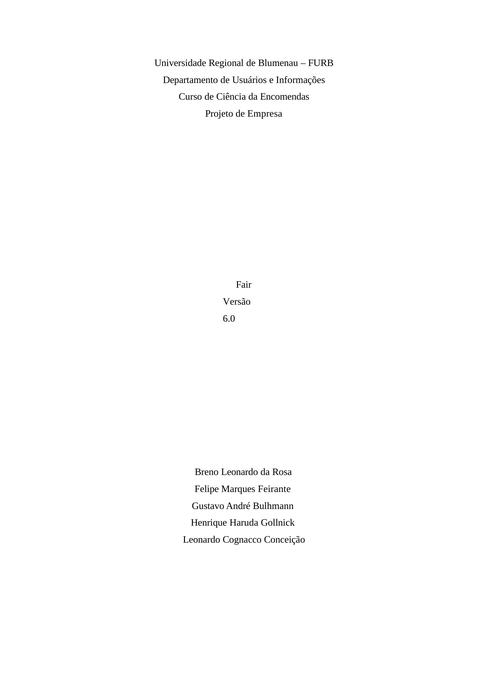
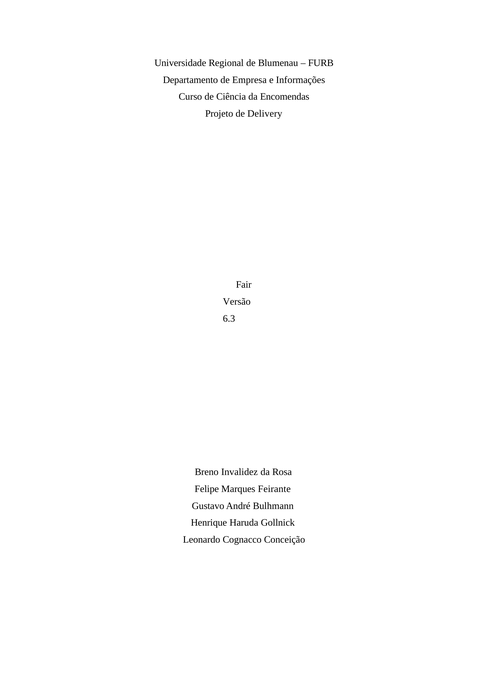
Usuários: Usuários -> Empresa (249, 80)
Empresa: Empresa -> Delivery (265, 114)
6.0: 6.0 -> 6.3 (229, 318)
Breno Leonardo: Leonardo -> Invalidez (240, 472)
